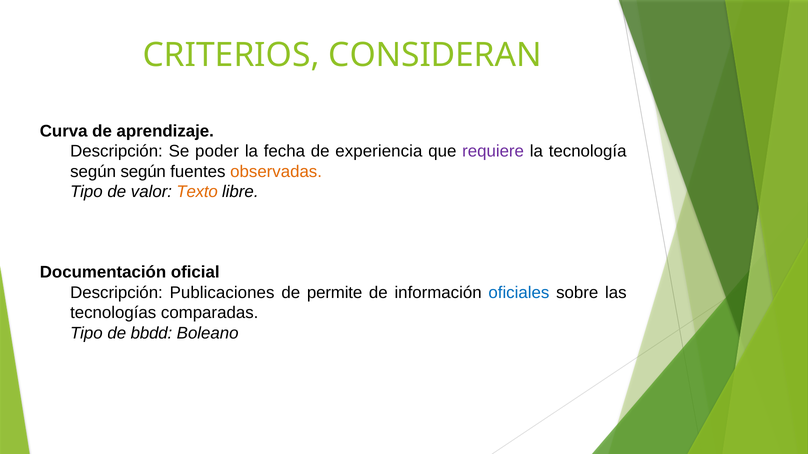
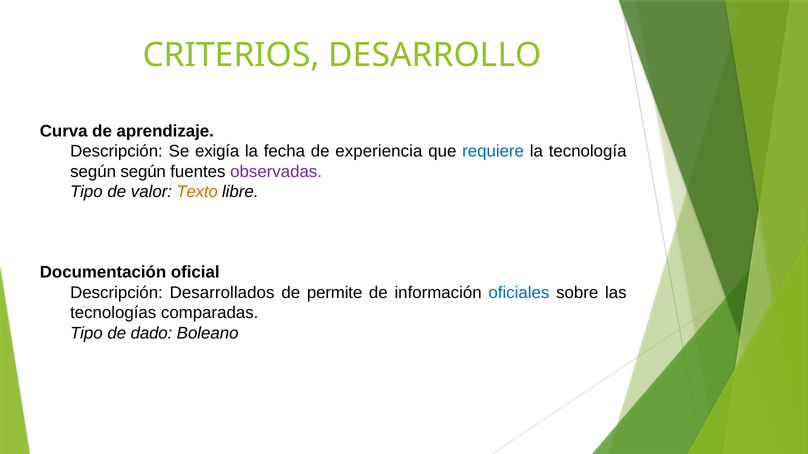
CONSIDERAN: CONSIDERAN -> DESARROLLO (435, 55)
poder: poder -> exigía (217, 151)
requiere colour: purple -> blue (493, 151)
observadas colour: orange -> purple (276, 172)
Publicaciones: Publicaciones -> Desarrollados (222, 293)
bbdd: bbdd -> dado (151, 333)
